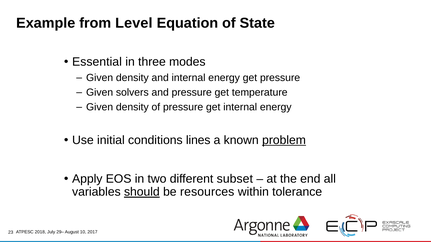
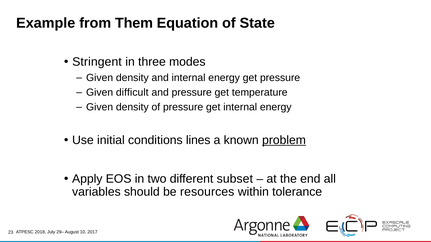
Level: Level -> Them (134, 23)
Essential: Essential -> Stringent (97, 62)
solvers: solvers -> difficult (132, 93)
should underline: present -> none (142, 192)
